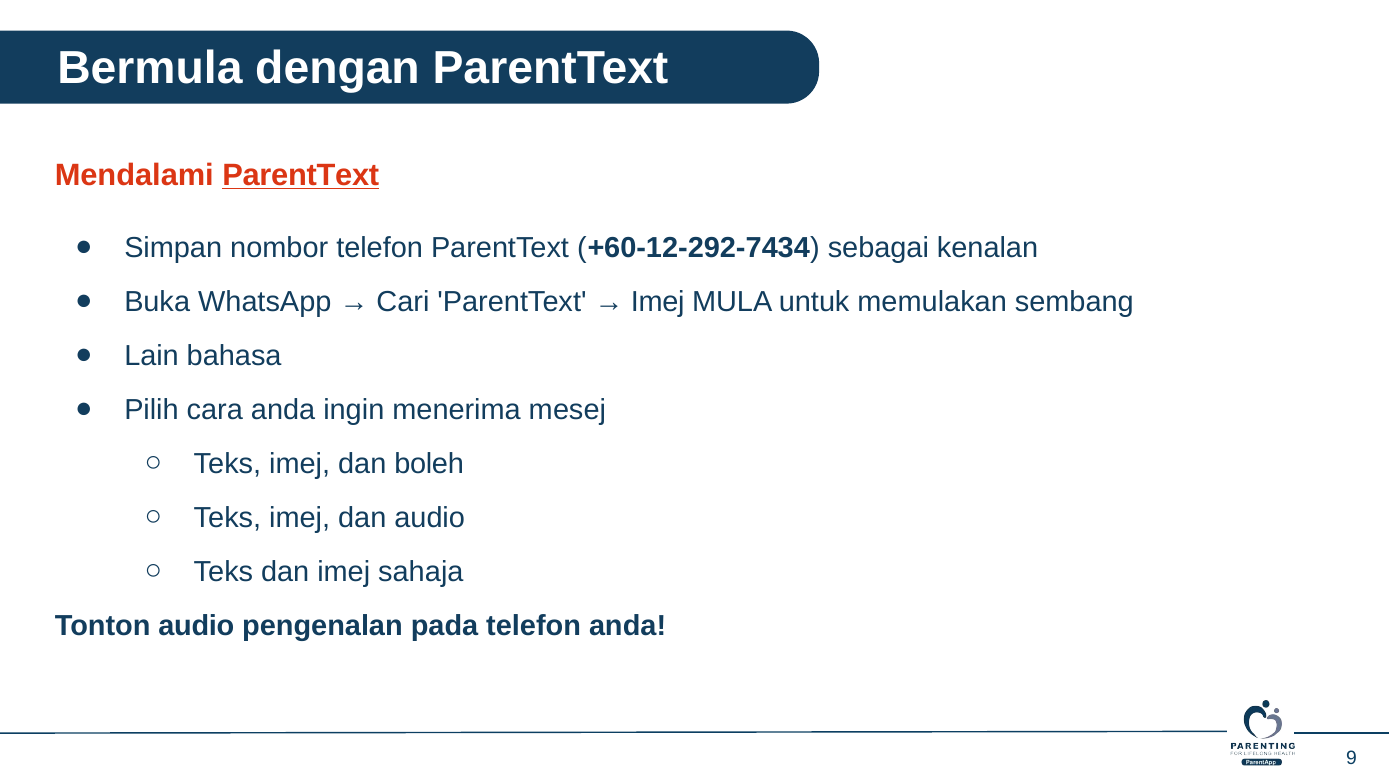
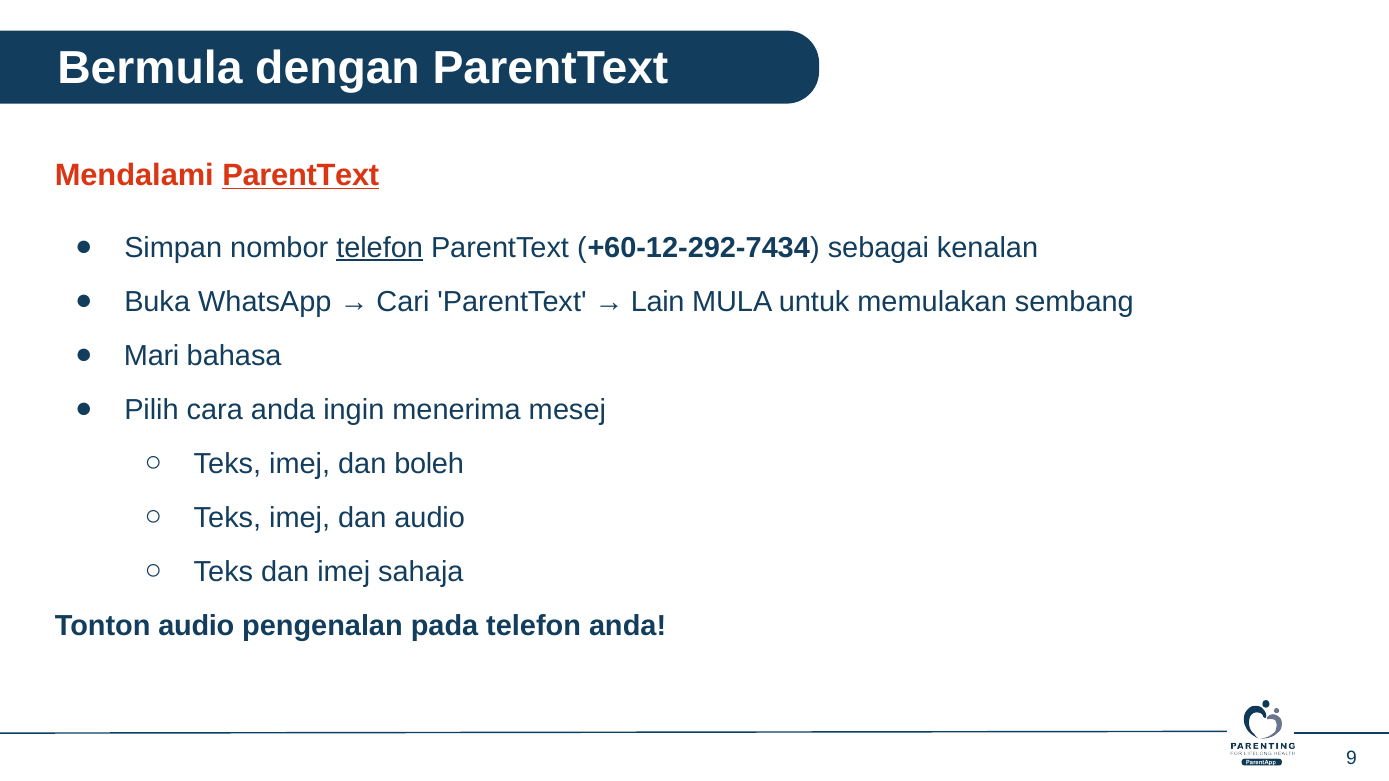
telefon underline: none -> present (380, 248)
Imej: Imej -> Lain (658, 302)
Lain: Lain -> Mari (152, 356)
